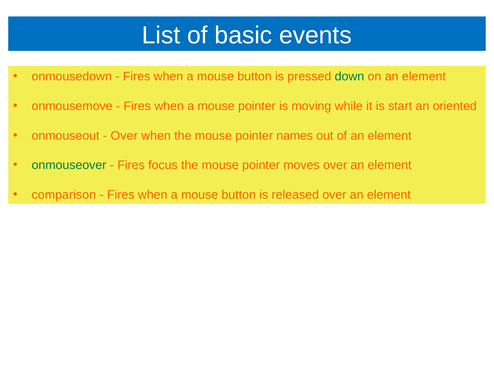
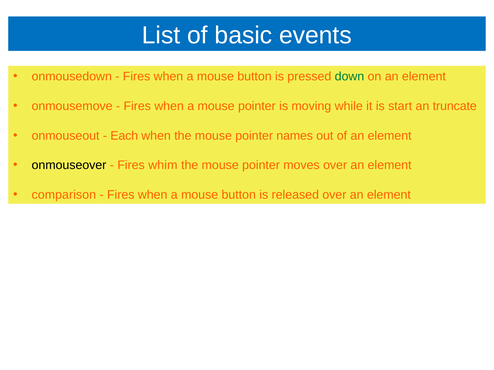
oriented: oriented -> truncate (455, 106)
Over: Over -> Each (124, 136)
onmouseover colour: green -> black (69, 165)
focus: focus -> whim (163, 165)
